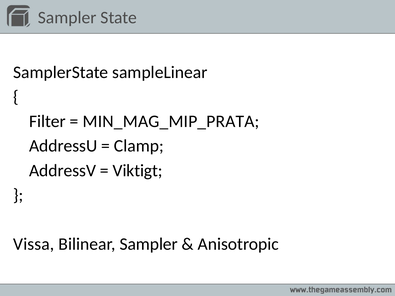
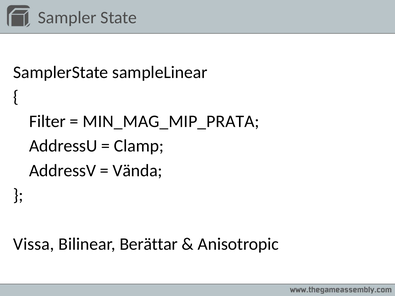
Viktigt: Viktigt -> Vända (138, 171)
Bilinear Sampler: Sampler -> Berättar (149, 244)
